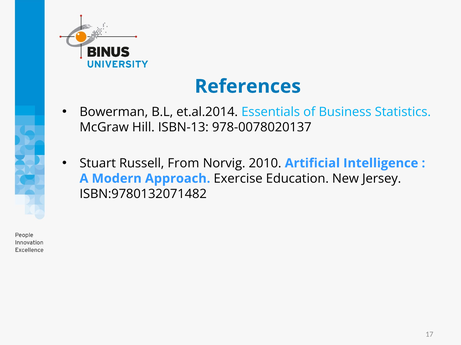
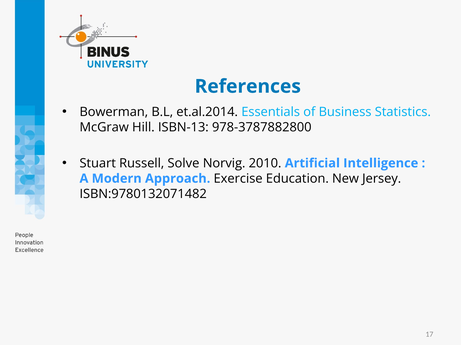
978-0078020137: 978-0078020137 -> 978-3787882800 (262, 128)
From: From -> Solve (183, 164)
